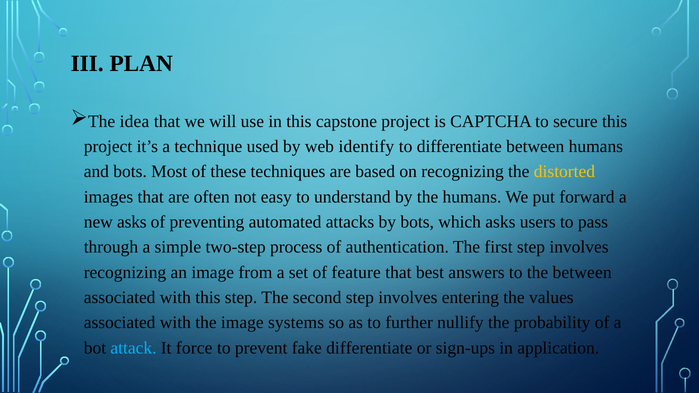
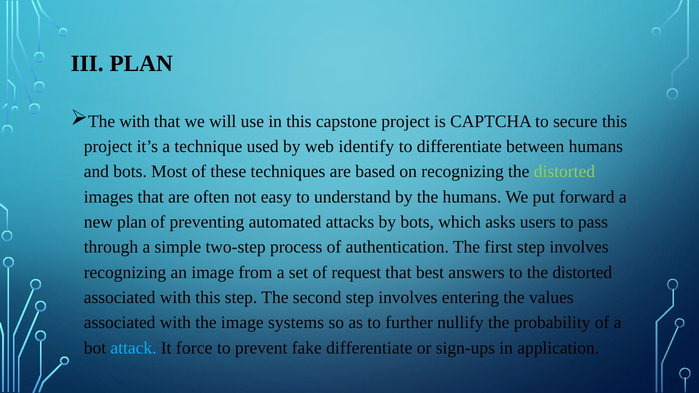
The idea: idea -> with (135, 121)
distorted colour: yellow -> light green (564, 172)
new asks: asks -> plan (132, 222)
feature: feature -> request (356, 272)
to the between: between -> distorted (582, 272)
